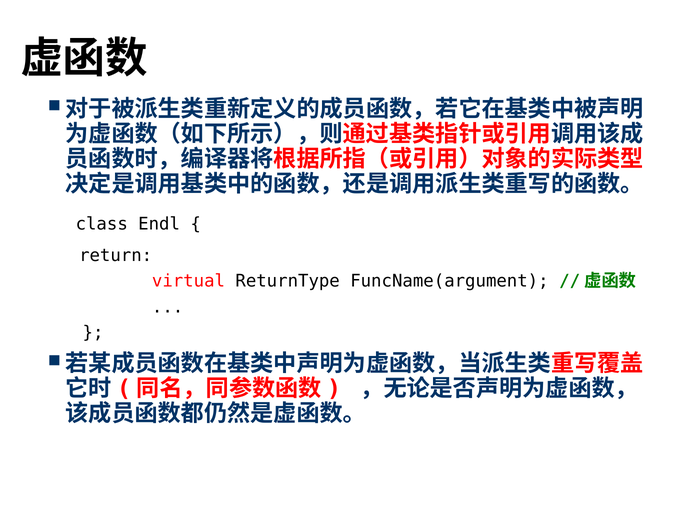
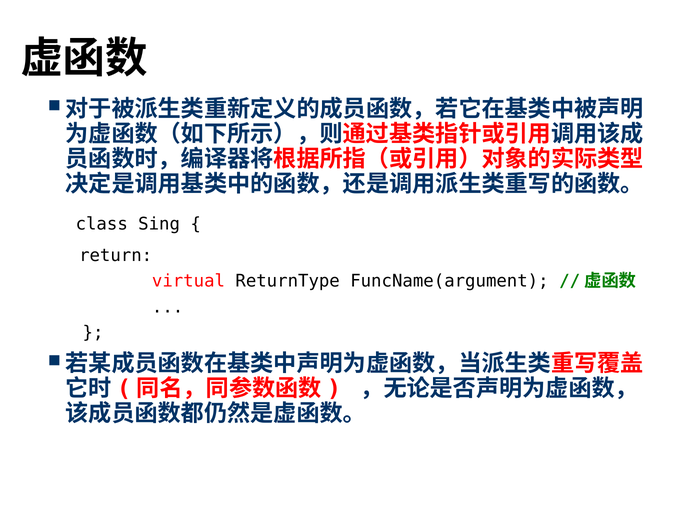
Endl: Endl -> Sing (159, 224)
